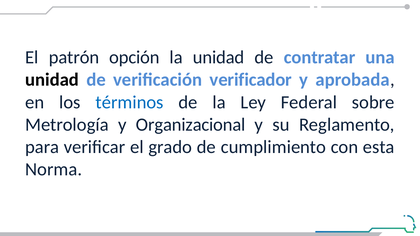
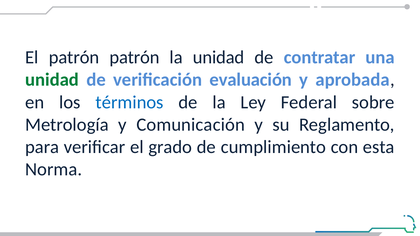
patrón opción: opción -> patrón (135, 57)
unidad colour: black -> green (52, 80)
verificador: verificador -> evaluación (251, 80)
Organizacional: Organizacional -> Comunicación (191, 125)
